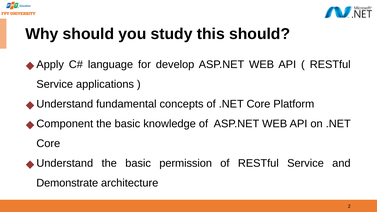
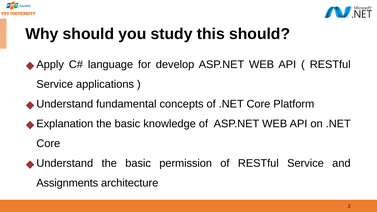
Component: Component -> Explanation (65, 124)
Demonstrate: Demonstrate -> Assignments (67, 183)
